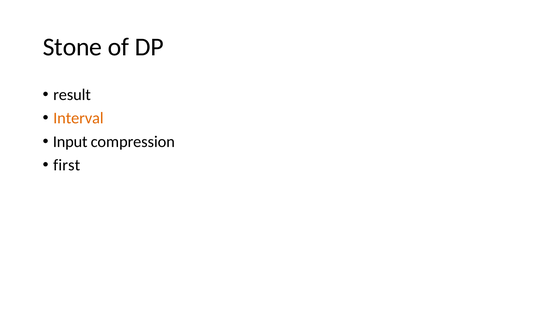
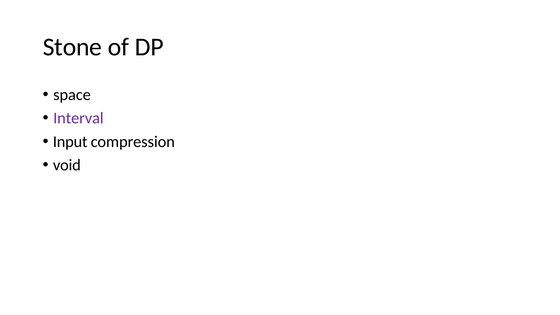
result: result -> space (72, 95)
Interval colour: orange -> purple (78, 118)
first: first -> void (67, 165)
